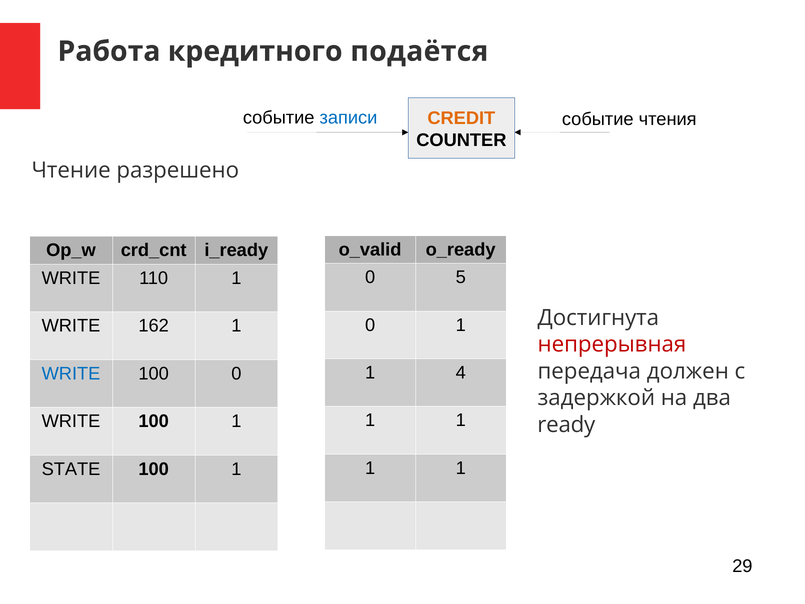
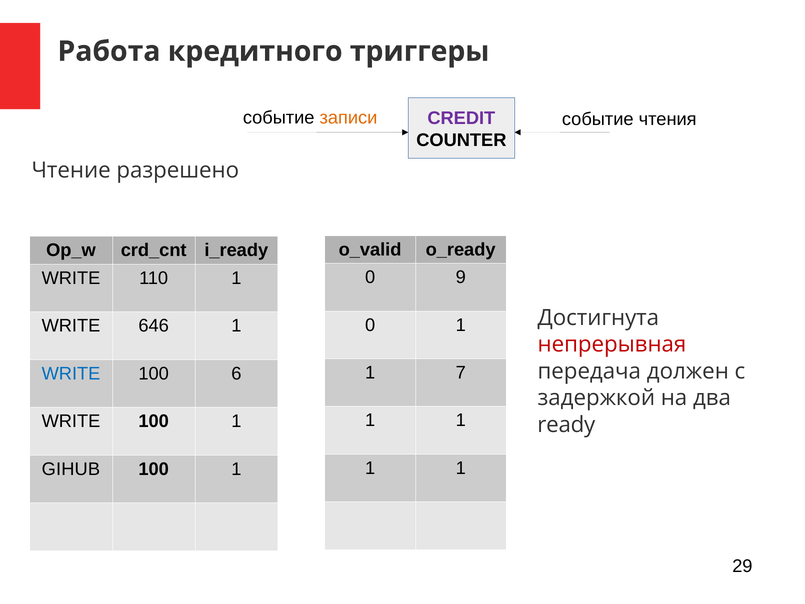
подаётся: подаётся -> триггеры (420, 51)
записи colour: blue -> orange (348, 118)
CREDIT colour: orange -> purple (461, 118)
5: 5 -> 9 (461, 277)
162: 162 -> 646 (154, 326)
4: 4 -> 7 (461, 373)
100 0: 0 -> 6 (236, 373)
STATE: STATE -> GIHUB (71, 469)
